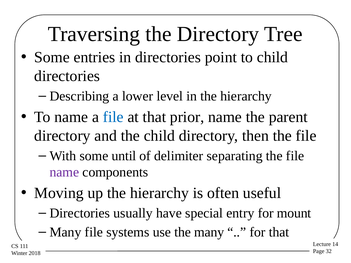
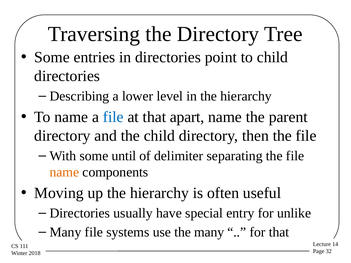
prior: prior -> apart (187, 117)
name colour: purple -> orange (64, 172)
mount: mount -> unlike (294, 213)
